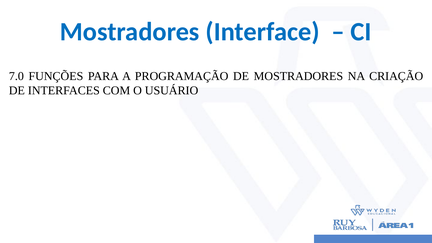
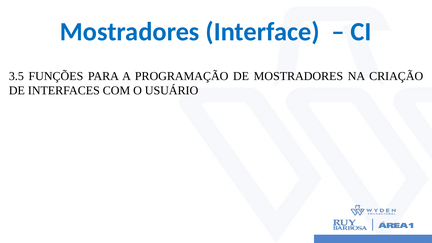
7.0: 7.0 -> 3.5 (16, 76)
